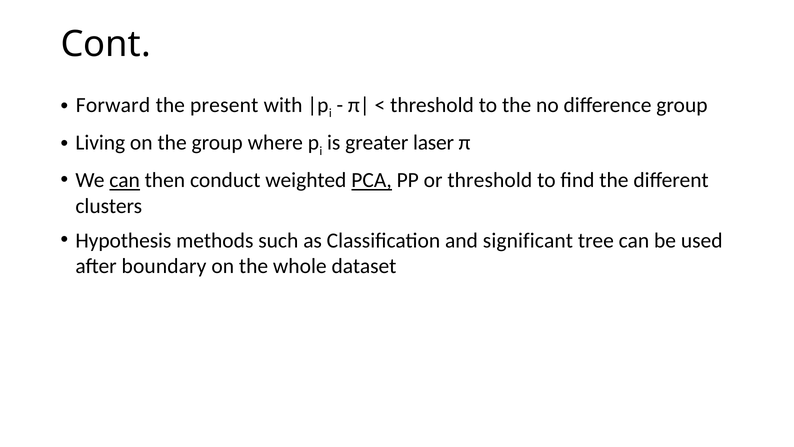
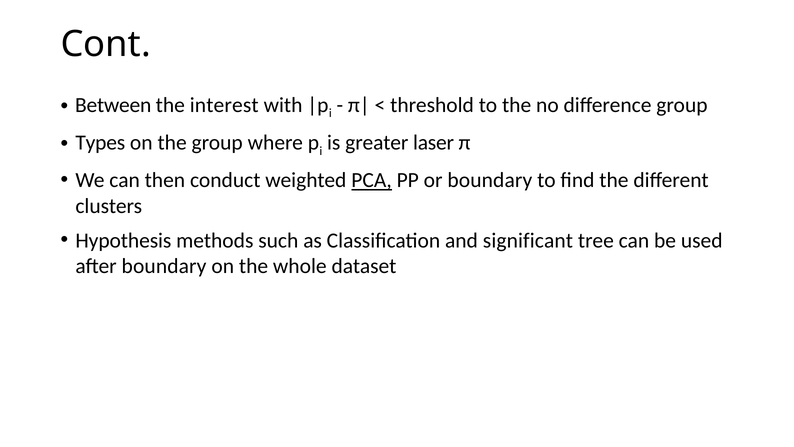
Forward: Forward -> Between (113, 105)
present: present -> interest (224, 105)
Living: Living -> Types (100, 143)
can underline: present -> none (125, 180)
or threshold: threshold -> boundary (490, 180)
